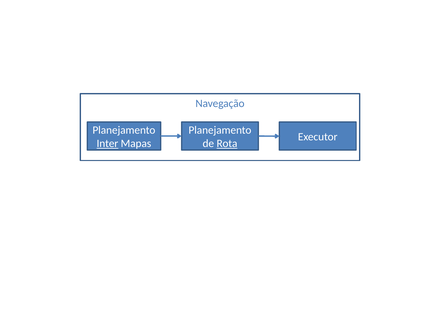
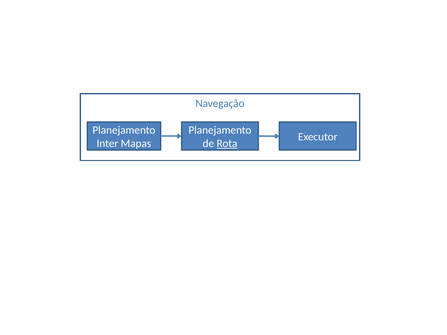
Inter underline: present -> none (107, 144)
